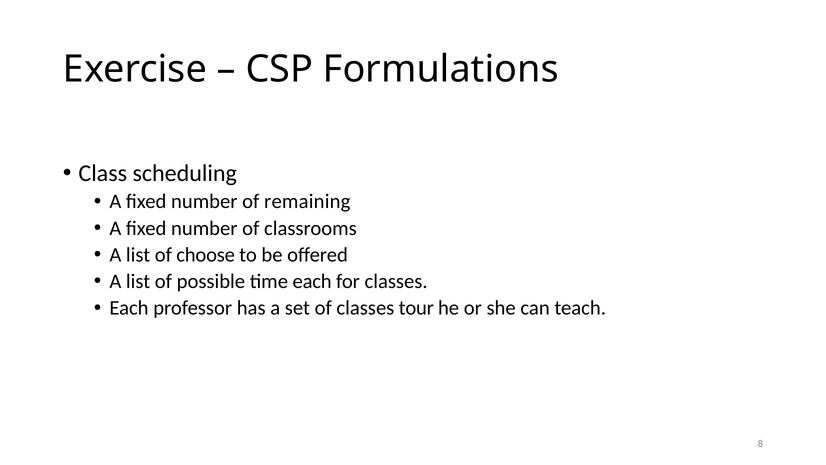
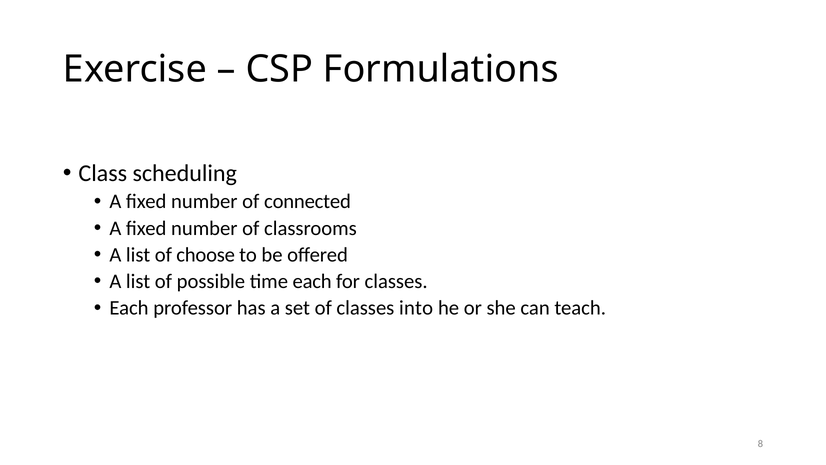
remaining: remaining -> connected (307, 201)
tour: tour -> into (416, 308)
